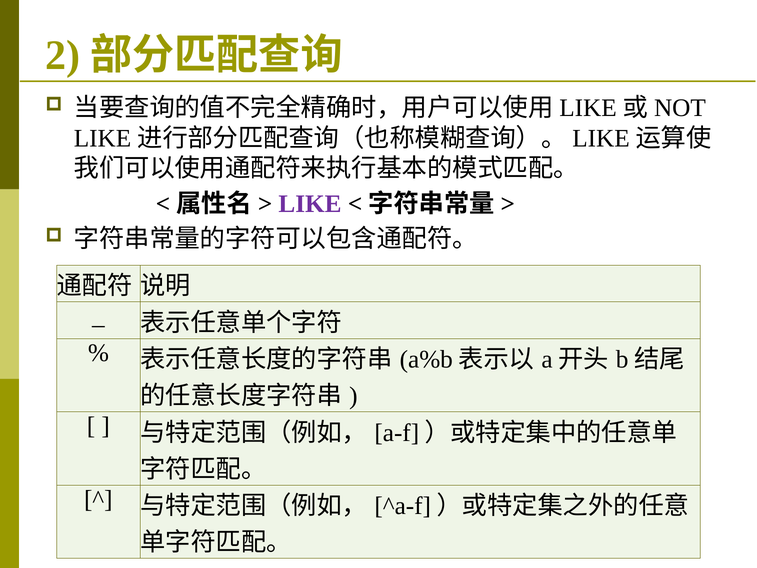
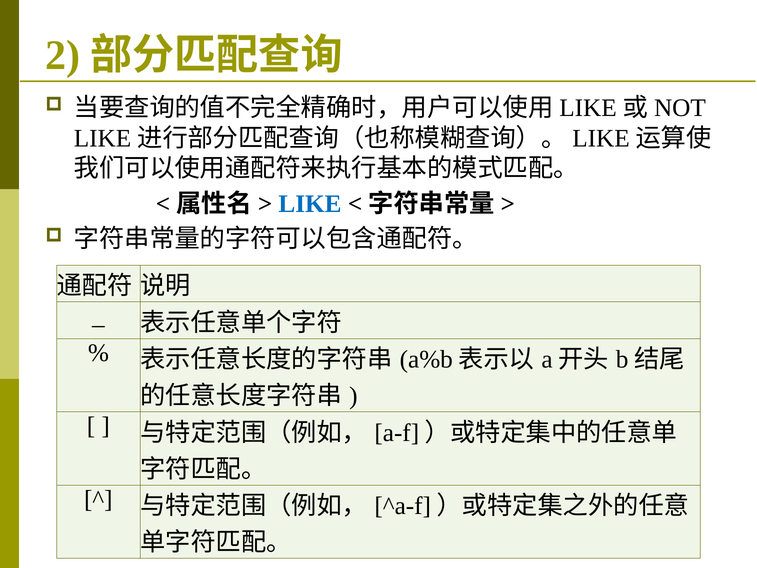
LIKE colour: purple -> blue (310, 204)
